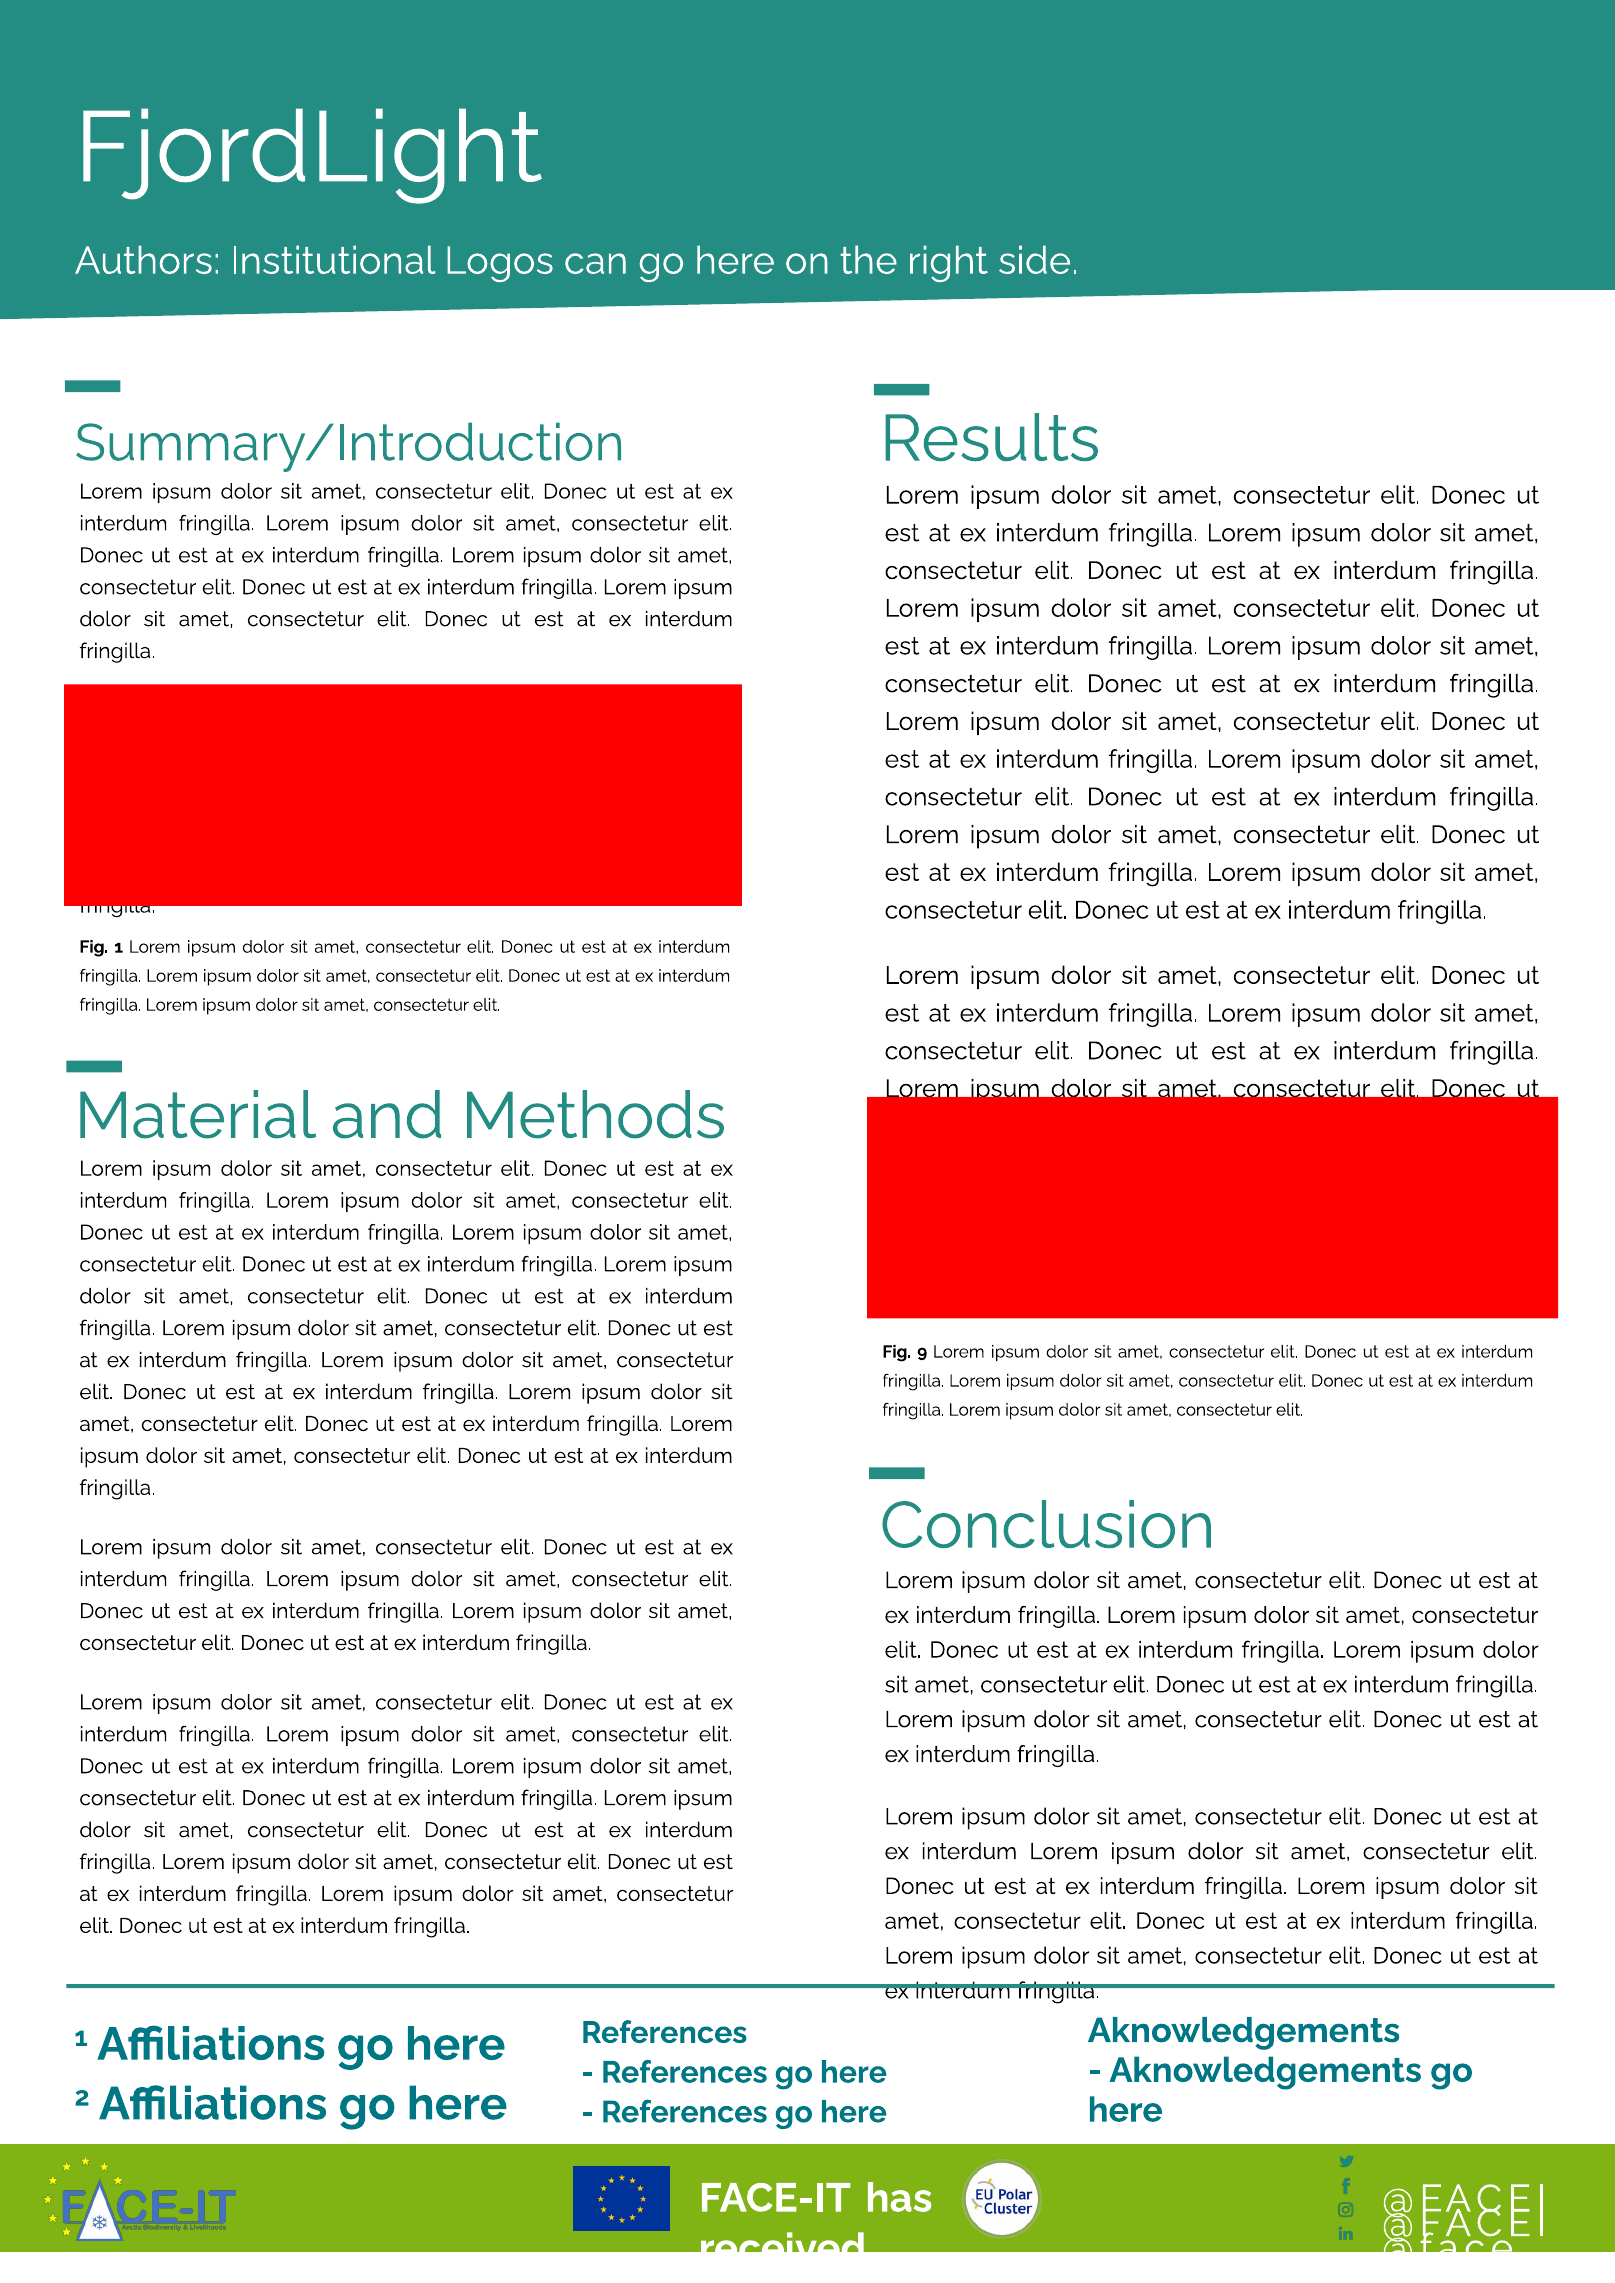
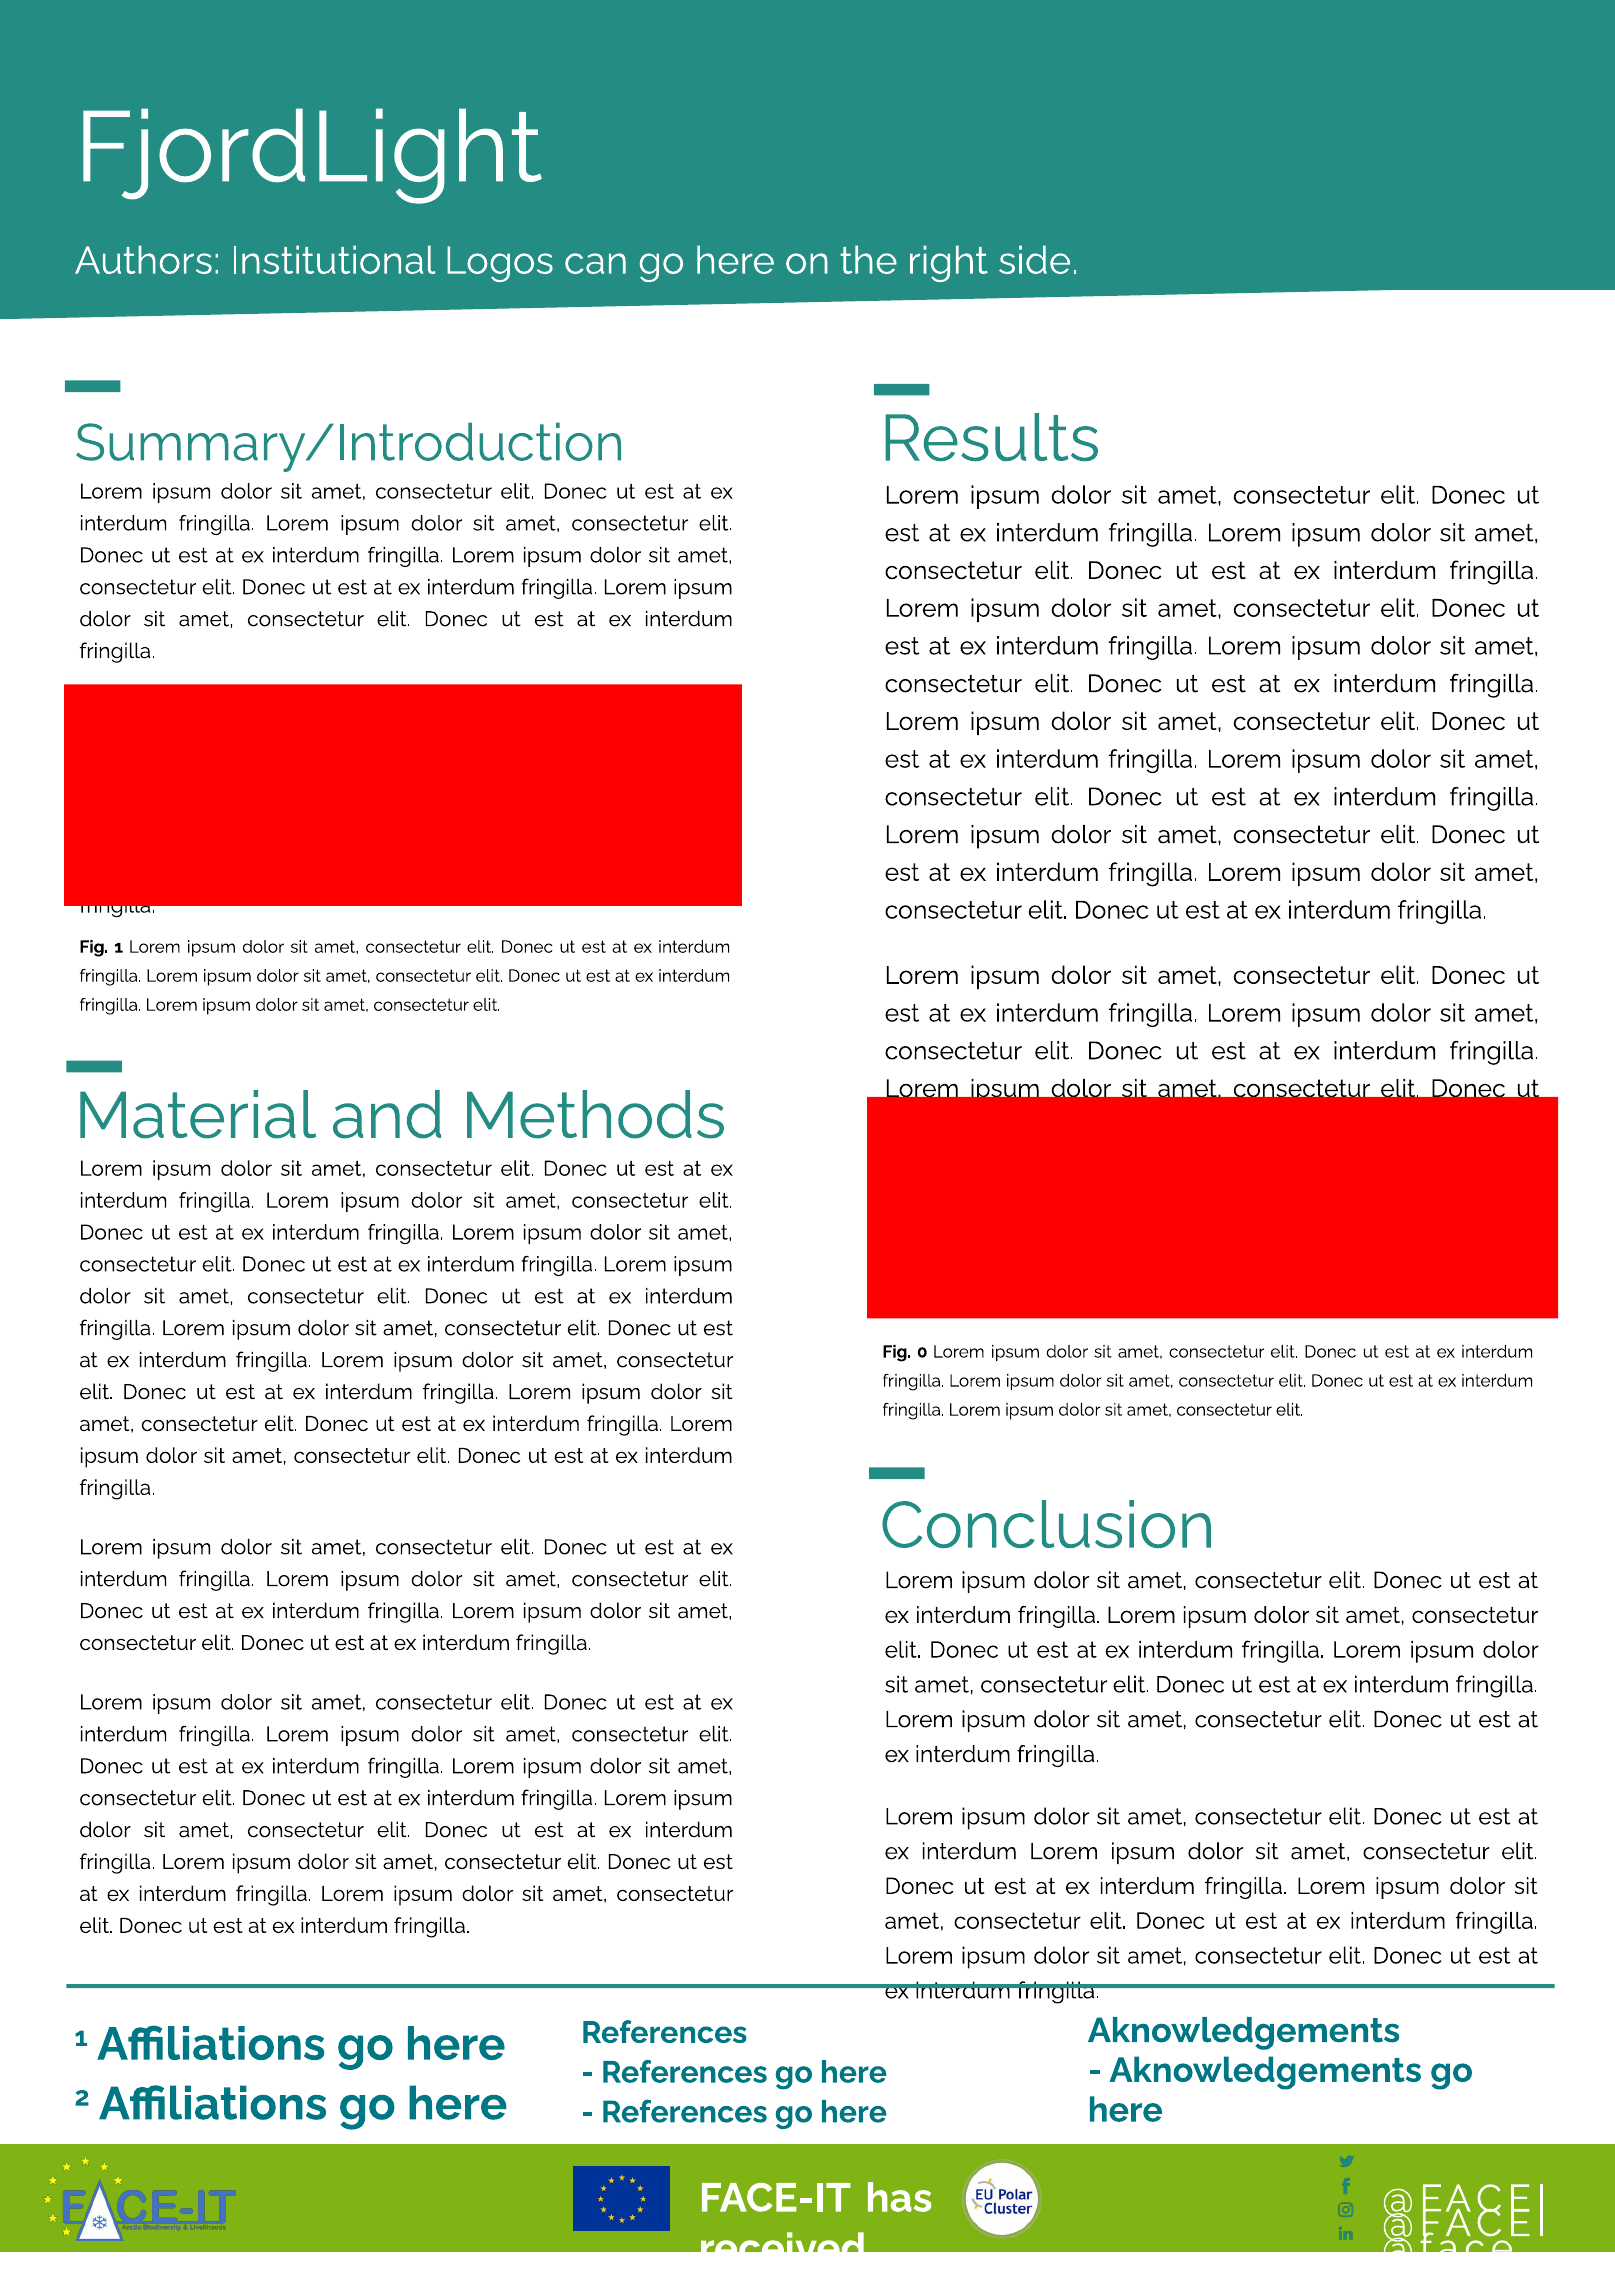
9: 9 -> 0 (922, 1352)
